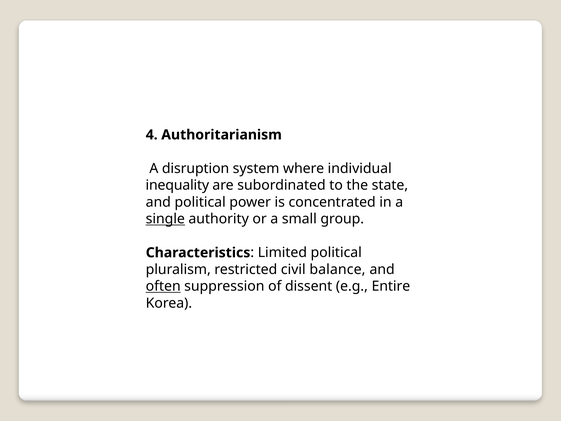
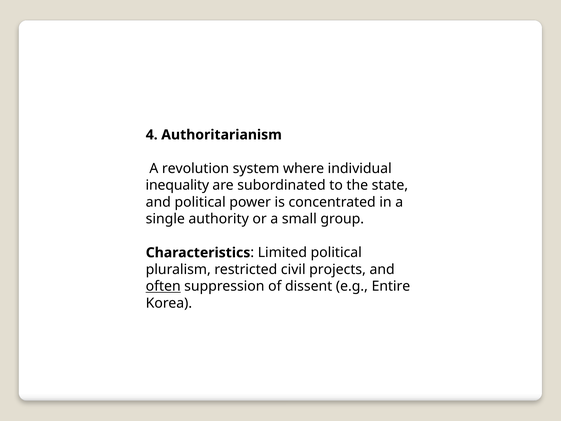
disruption: disruption -> revolution (196, 168)
single underline: present -> none (165, 219)
balance: balance -> projects (338, 269)
